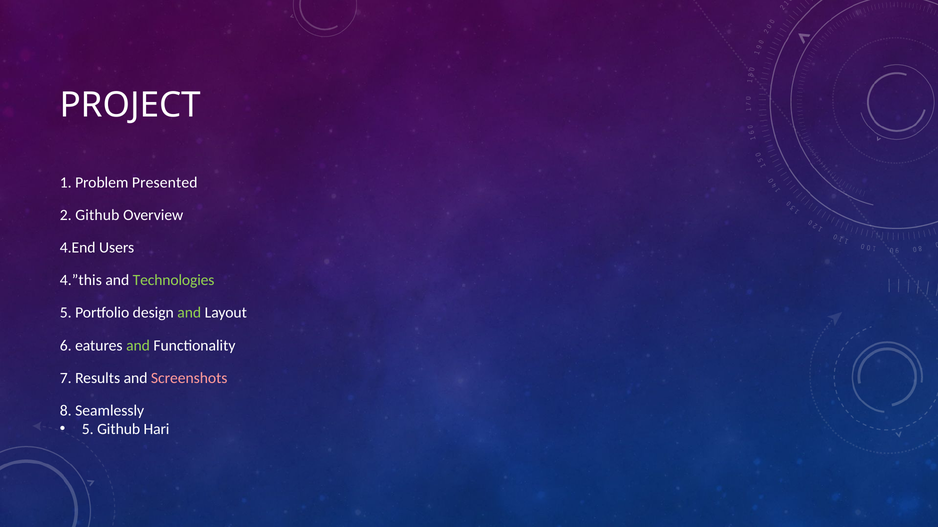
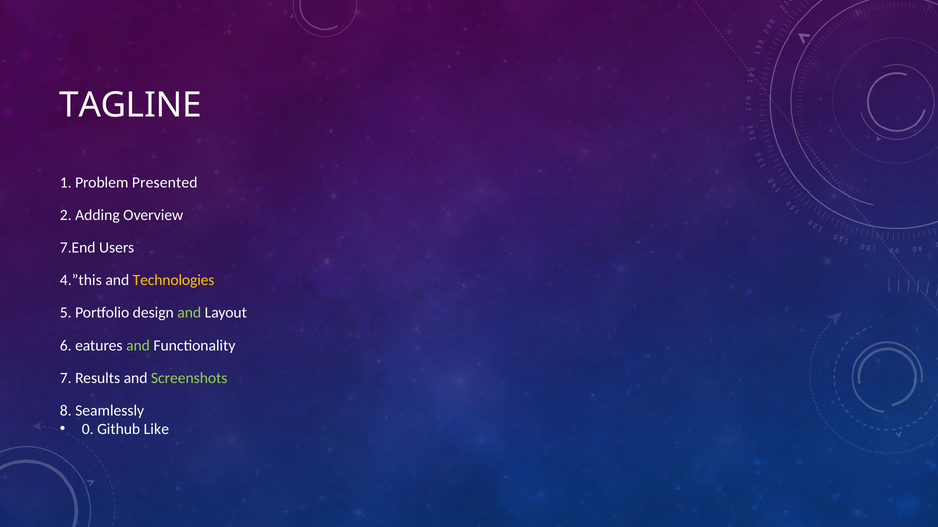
PROJECT: PROJECT -> TAGLINE (130, 105)
2 Github: Github -> Adding (97, 215)
4.End: 4.End -> 7.End (78, 248)
Technologies colour: light green -> yellow (174, 281)
Screenshots colour: pink -> light green (189, 378)
5: 5 -> 0 (88, 430)
Hari: Hari -> Like (156, 430)
